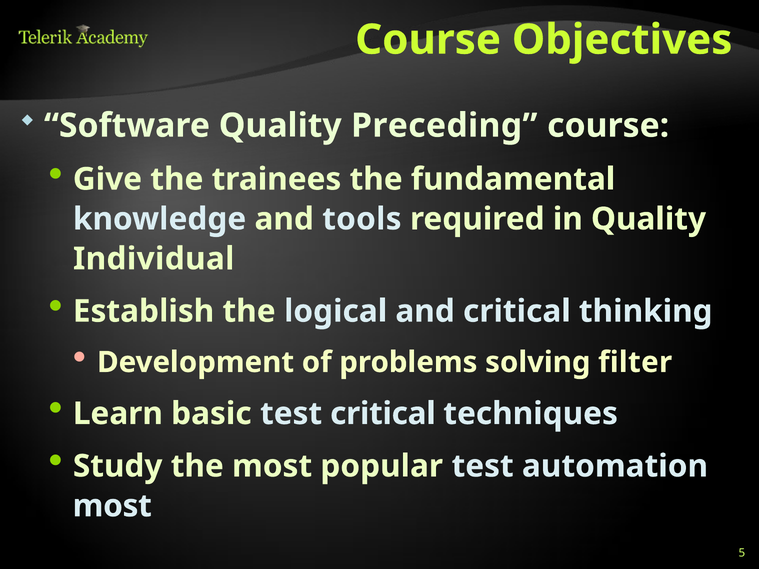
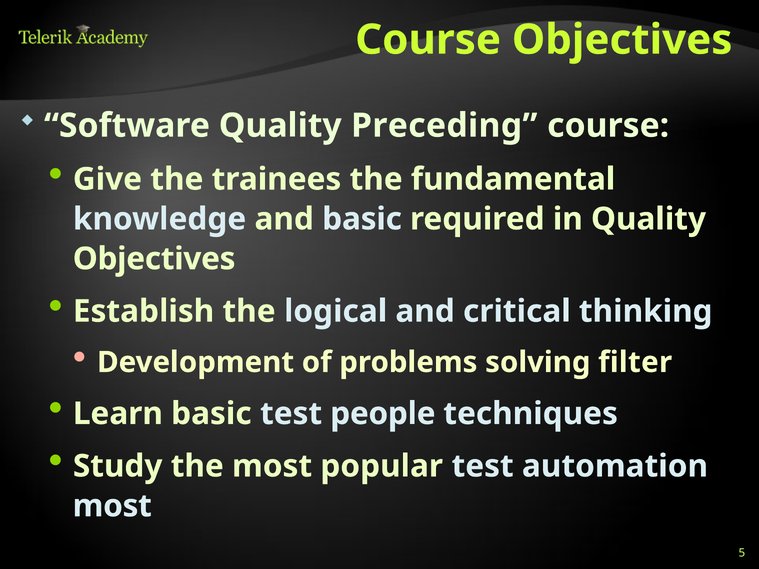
and tools: tools -> basic (362, 219)
Individual: Individual -> Objectives (154, 259)
test critical: critical -> people (383, 414)
